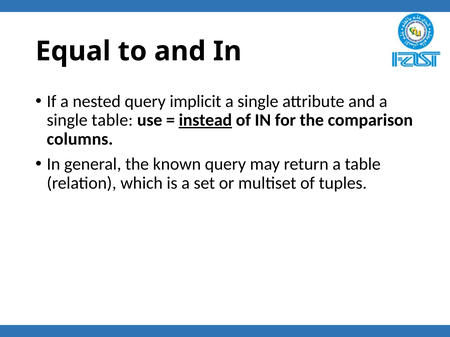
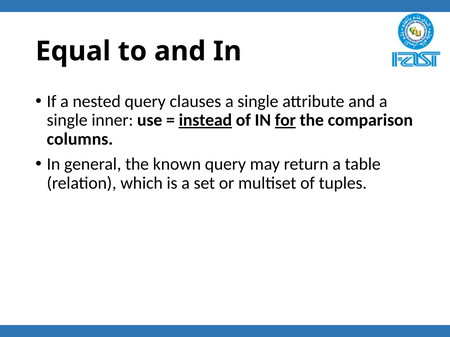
implicit: implicit -> clauses (195, 101)
single table: table -> inner (112, 120)
for underline: none -> present (285, 120)
